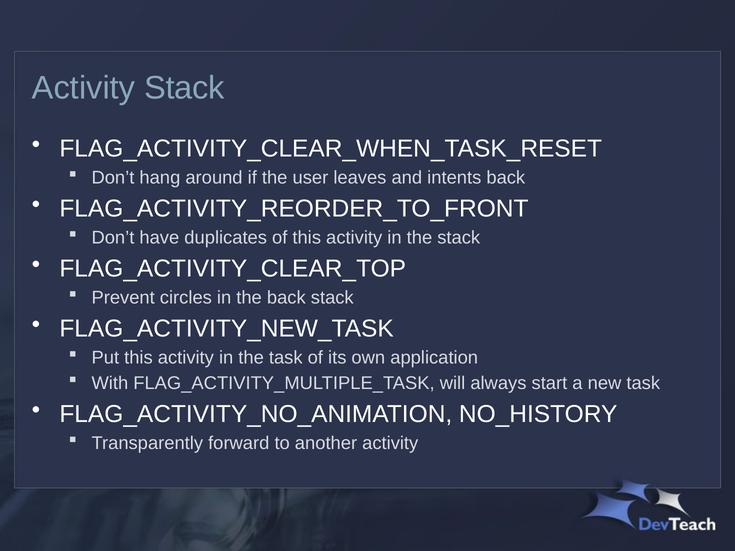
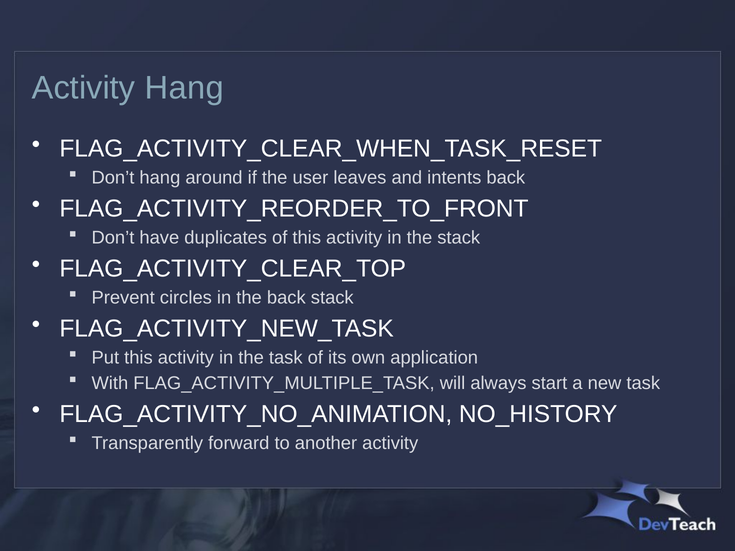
Activity Stack: Stack -> Hang (184, 88)
